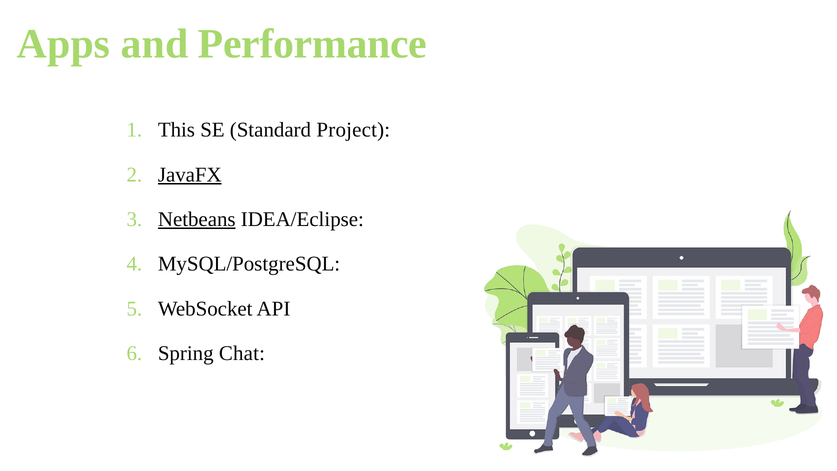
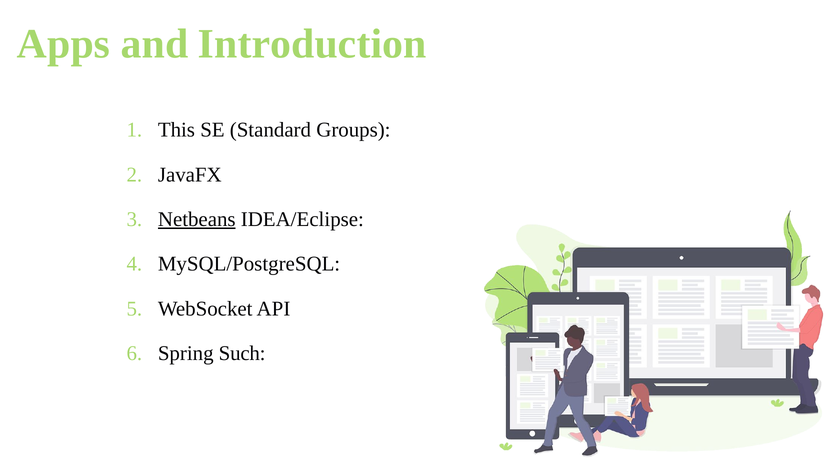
Performance: Performance -> Introduction (312, 44)
Project: Project -> Groups (353, 130)
JavaFX underline: present -> none (190, 175)
Chat: Chat -> Such (242, 353)
